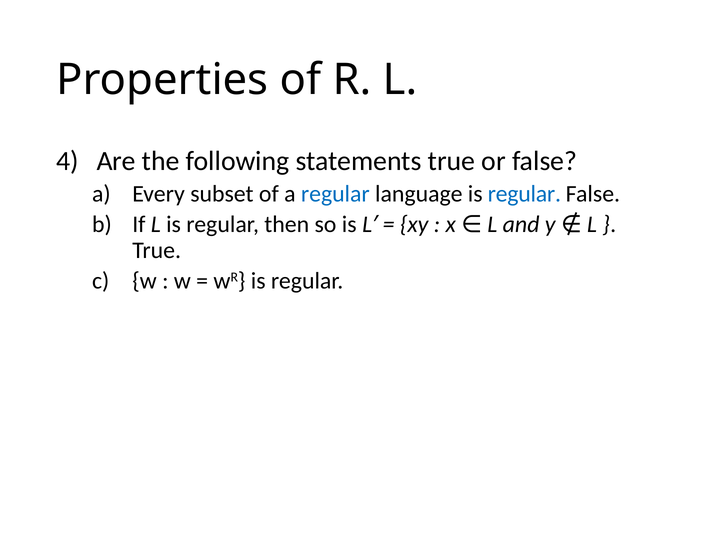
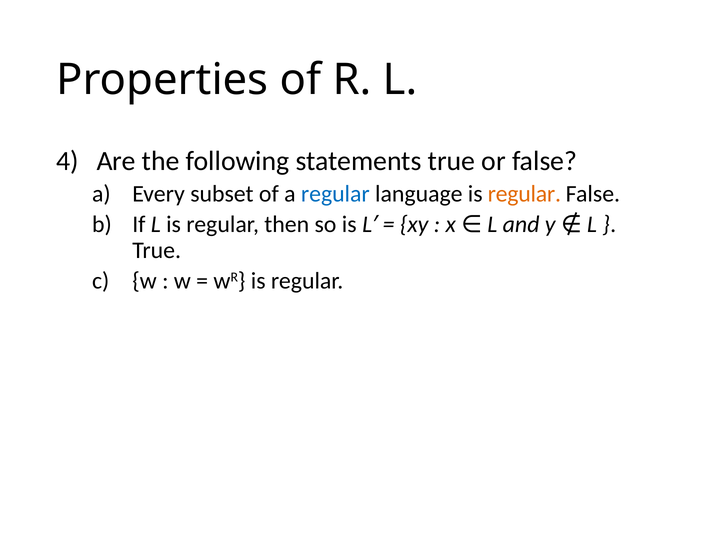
regular colour: blue -> orange (524, 194)
